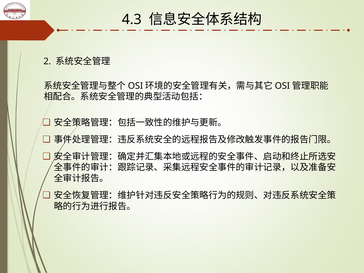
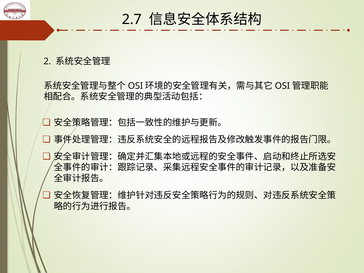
4.3: 4.3 -> 2.7 (132, 19)
